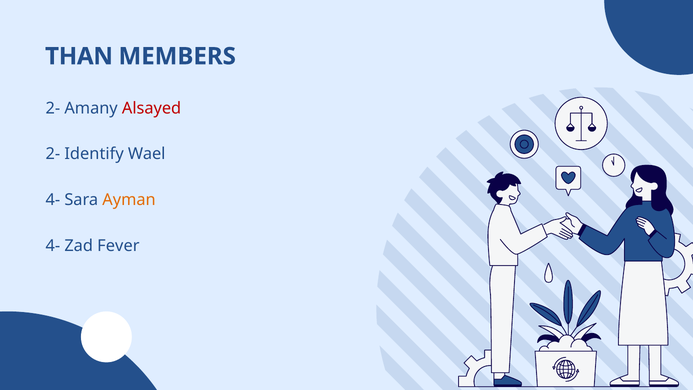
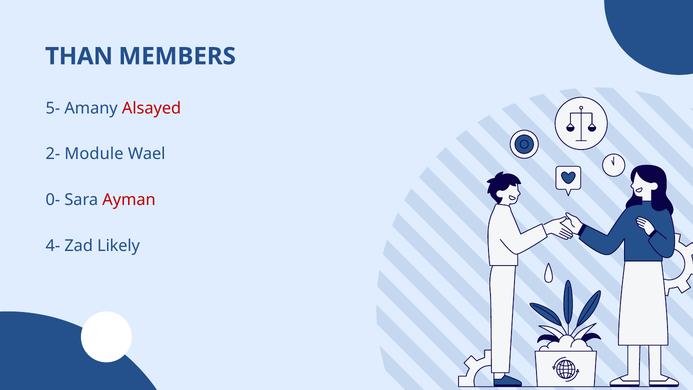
2-: 2- -> 5- (53, 108)
Identify: Identify -> Module (94, 154)
4-: 4- -> 0- (53, 200)
Ayman colour: orange -> red (129, 200)
Fever: Fever -> Likely (119, 246)
